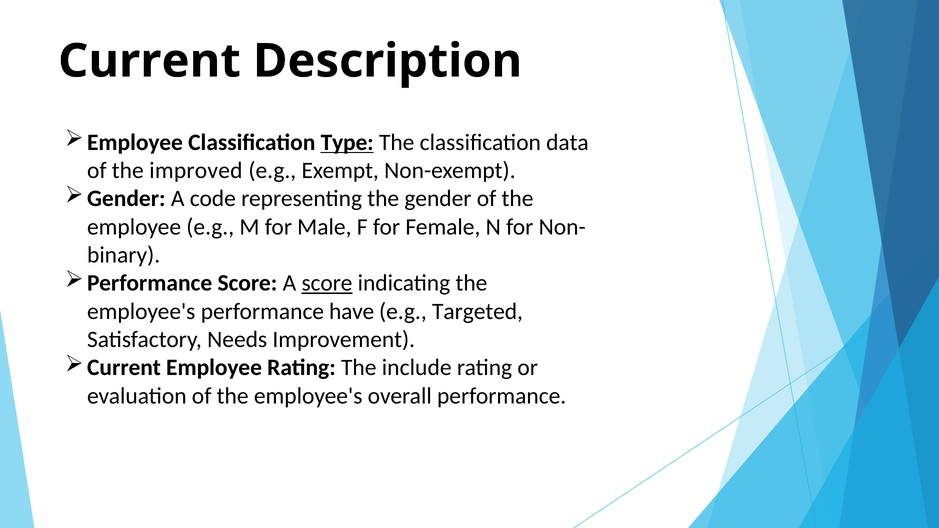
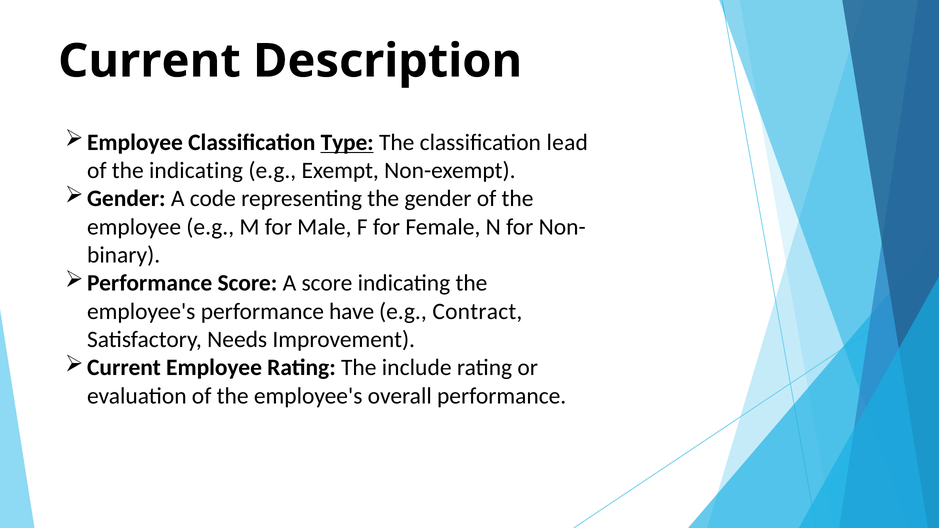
data: data -> lead (567, 142)
the improved: improved -> indicating (196, 171)
score underline: present -> none (327, 283)
Targeted: Targeted -> Contract (477, 311)
